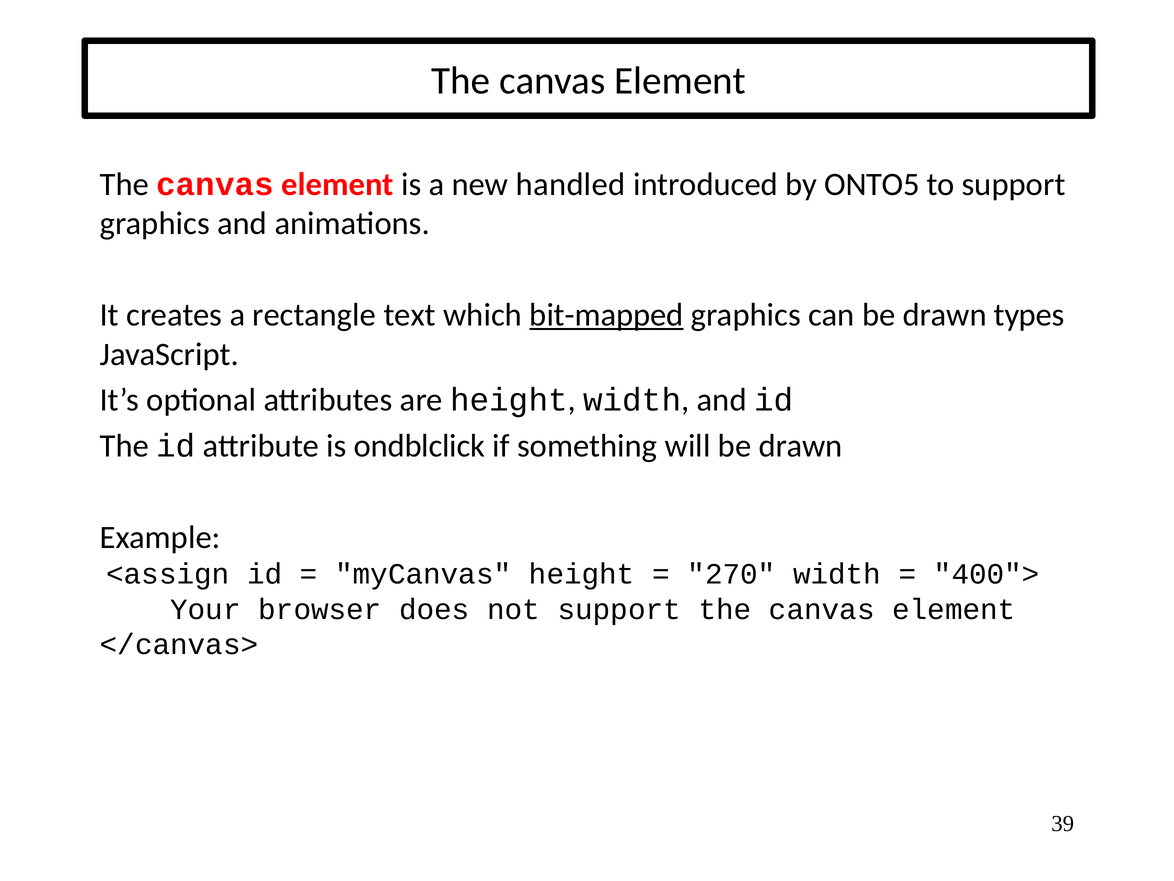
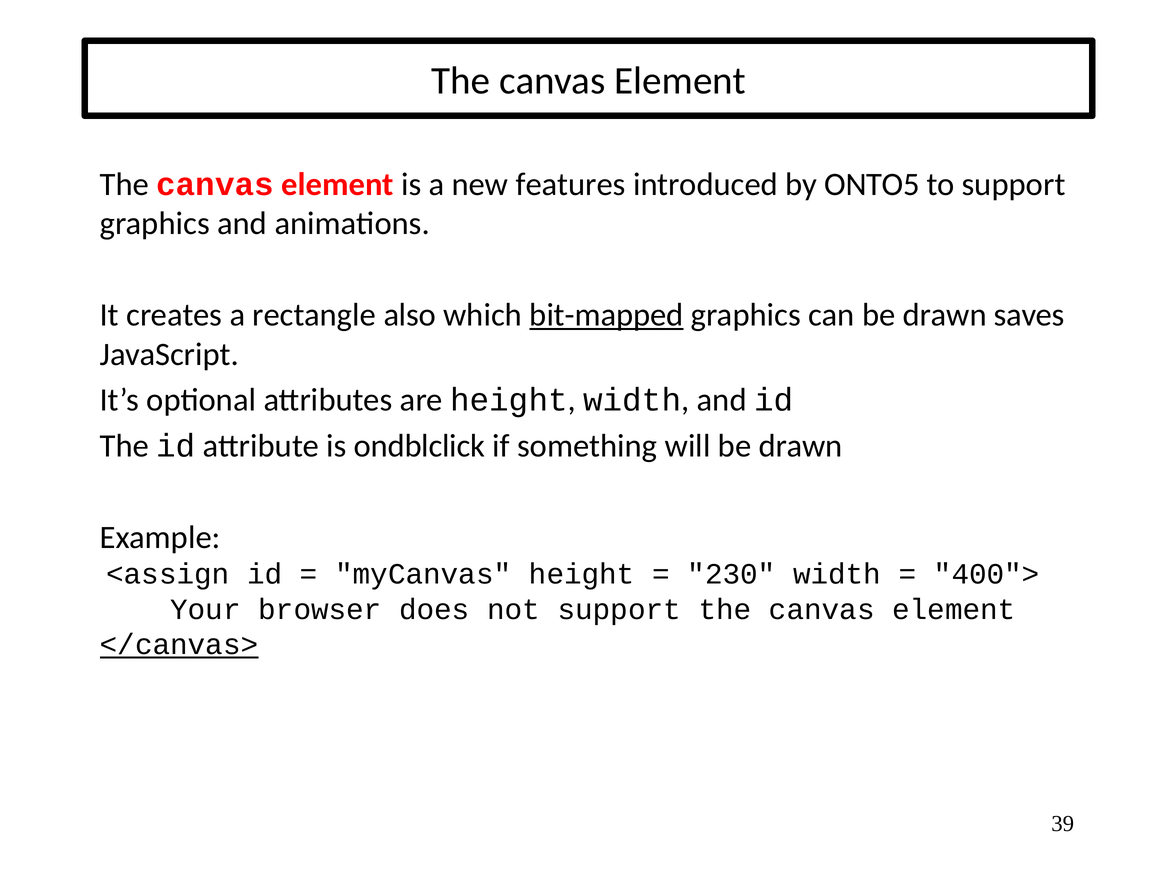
handled: handled -> features (571, 184)
text: text -> also (410, 315)
types: types -> saves (1029, 315)
″270″: ″270″ -> ″230″ (731, 574)
</canvas> underline: none -> present (179, 644)
